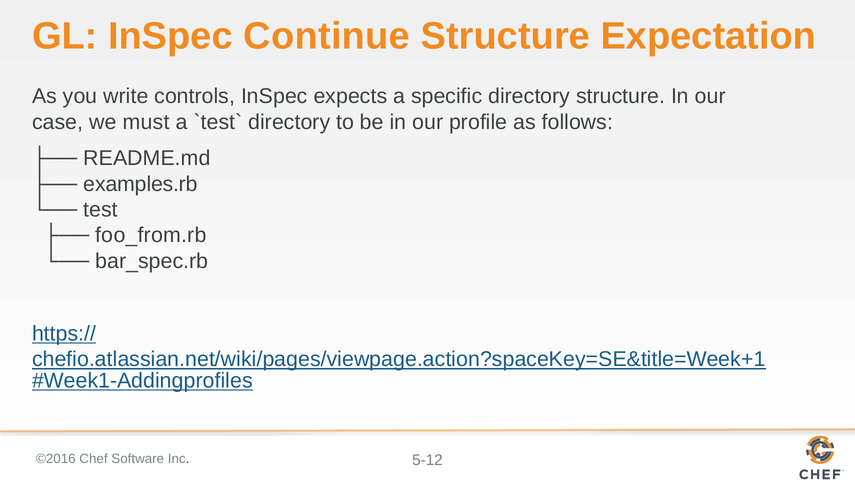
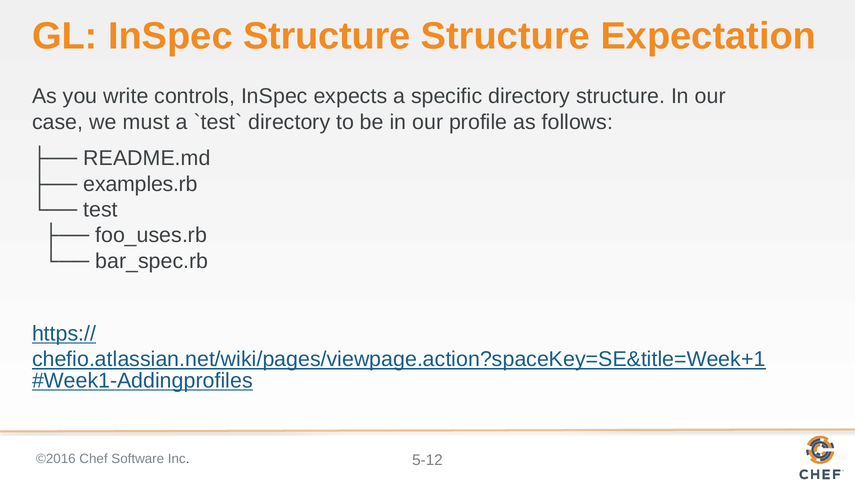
InSpec Continue: Continue -> Structure (327, 36)
foo_from.rb: foo_from.rb -> foo_uses.rb (151, 235)
